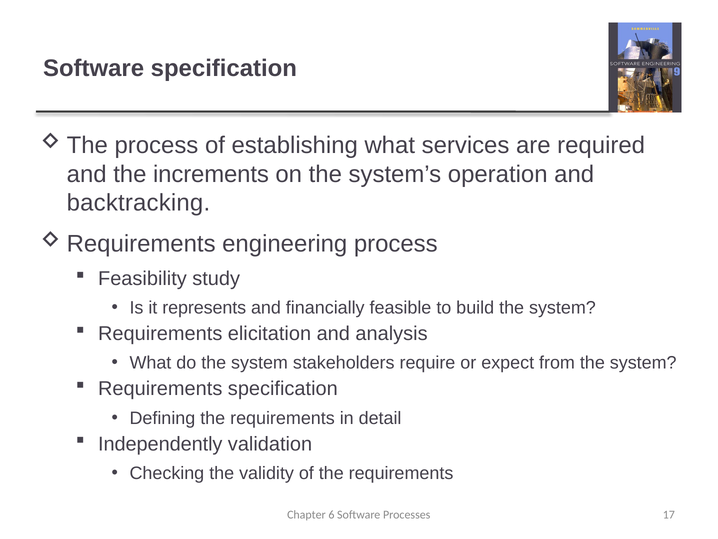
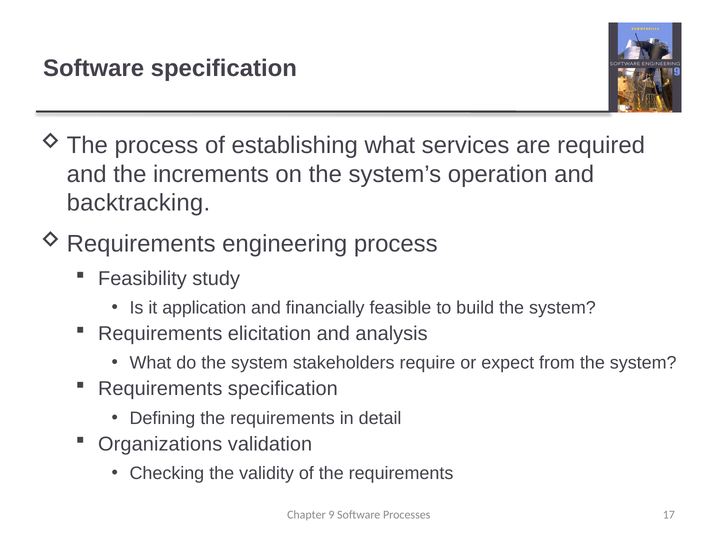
represents: represents -> application (204, 308)
Independently: Independently -> Organizations (160, 444)
6: 6 -> 9 (331, 514)
